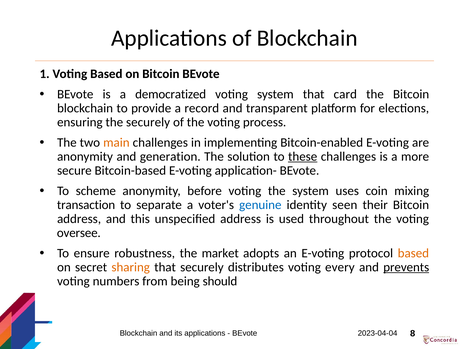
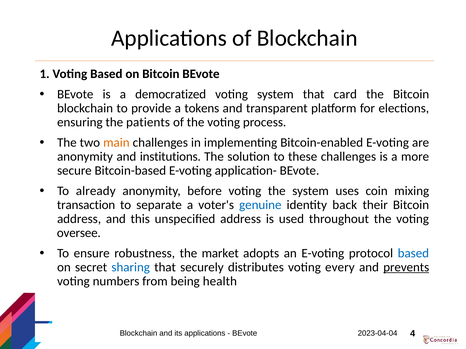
record: record -> tokens (202, 108)
the securely: securely -> patients (148, 122)
generation: generation -> institutions (170, 157)
these underline: present -> none (303, 157)
scheme: scheme -> already (96, 191)
seen: seen -> back (345, 205)
based colour: orange -> blue (413, 254)
sharing colour: orange -> blue (131, 268)
should: should -> health (220, 282)
8: 8 -> 4 (413, 334)
